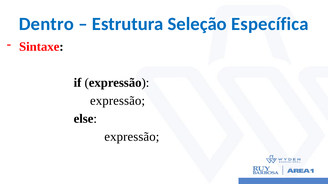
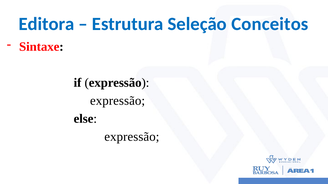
Dentro: Dentro -> Editora (47, 24)
Específica: Específica -> Conceitos (270, 24)
